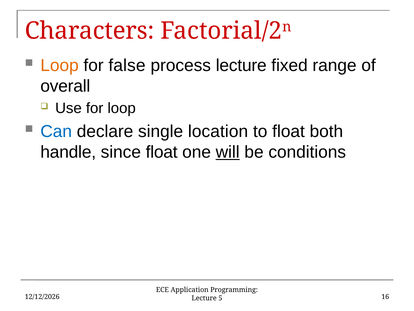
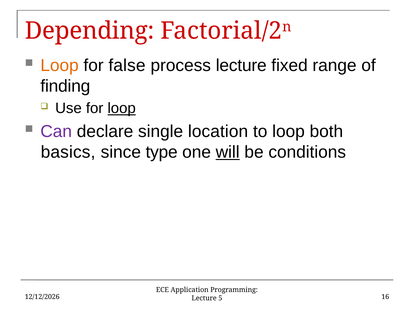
Characters: Characters -> Depending (90, 31)
overall: overall -> finding (65, 86)
loop underline: none -> present (122, 108)
Can colour: blue -> purple (56, 131)
to float: float -> loop (289, 131)
handle: handle -> basics (68, 152)
since float: float -> type (162, 152)
